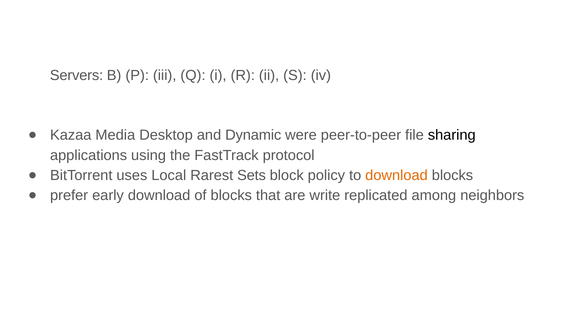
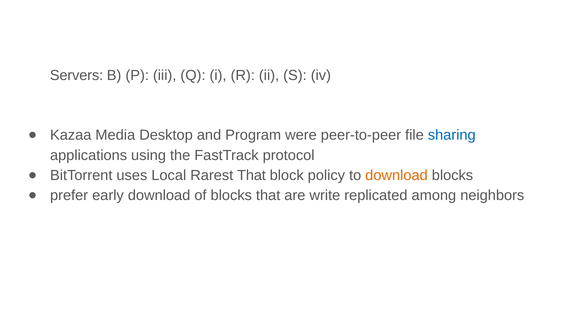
Dynamic: Dynamic -> Program (253, 135)
sharing colour: black -> blue (452, 135)
Rarest Sets: Sets -> That (251, 176)
